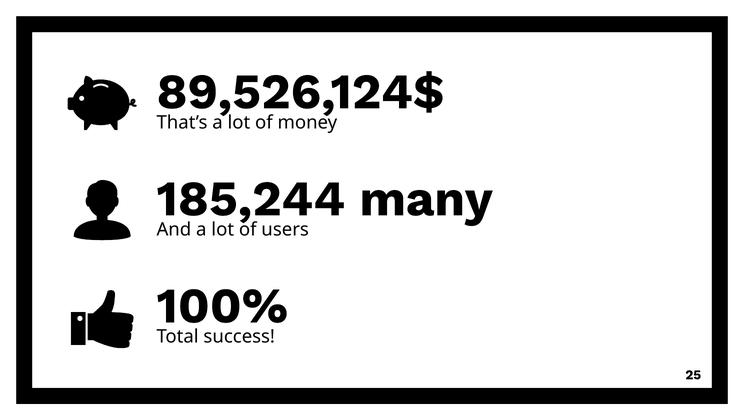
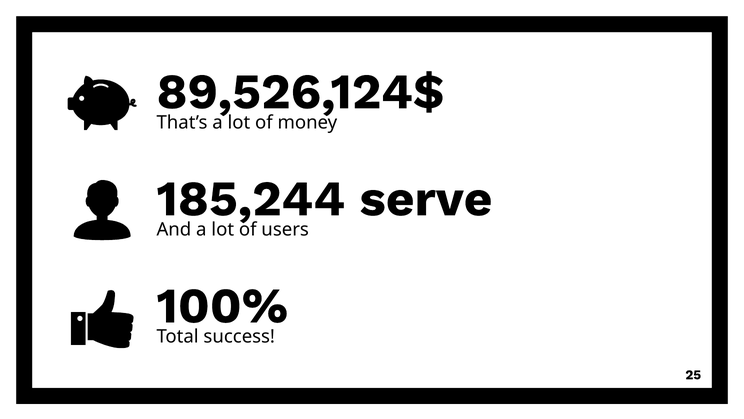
many: many -> serve (426, 199)
